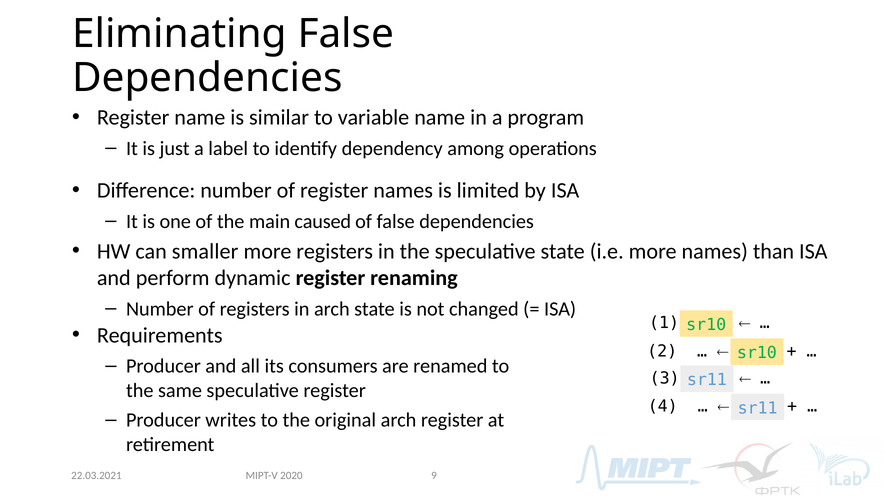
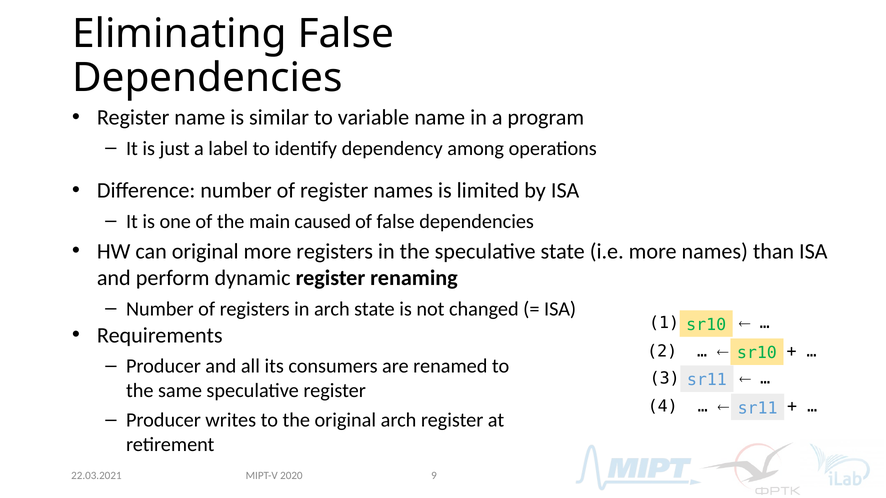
can smaller: smaller -> original (205, 252)
